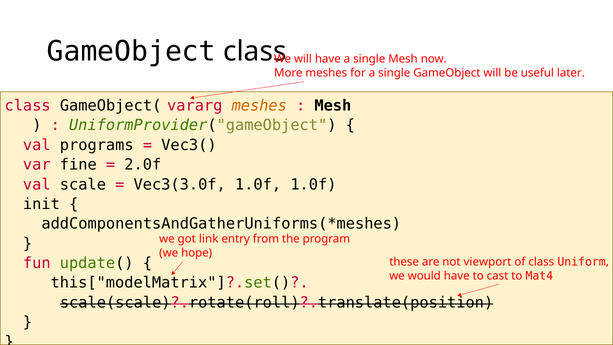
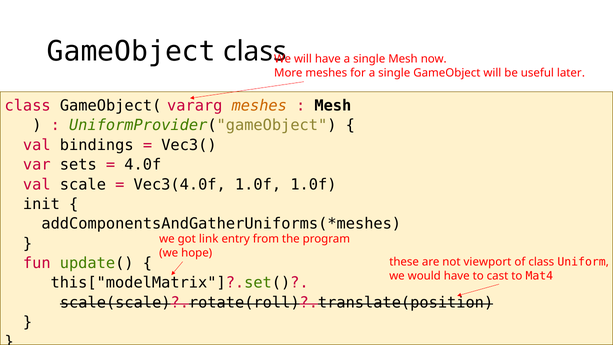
programs: programs -> bindings (97, 145)
fine: fine -> sets (78, 165)
2.0f: 2.0f -> 4.0f (143, 165)
Vec3(3.0f: Vec3(3.0f -> Vec3(4.0f (180, 184)
